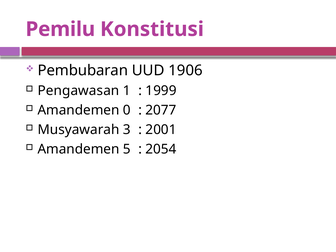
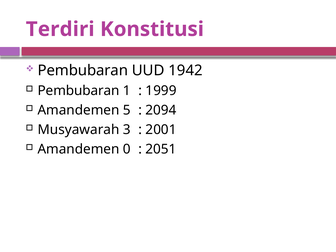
Pemilu: Pemilu -> Terdiri (60, 29)
1906: 1906 -> 1942 (186, 70)
Pengawasan: Pengawasan -> Pembubaran (79, 91)
0: 0 -> 5 (127, 110)
2077: 2077 -> 2094 (161, 110)
5: 5 -> 0 (127, 149)
2054: 2054 -> 2051 (161, 149)
